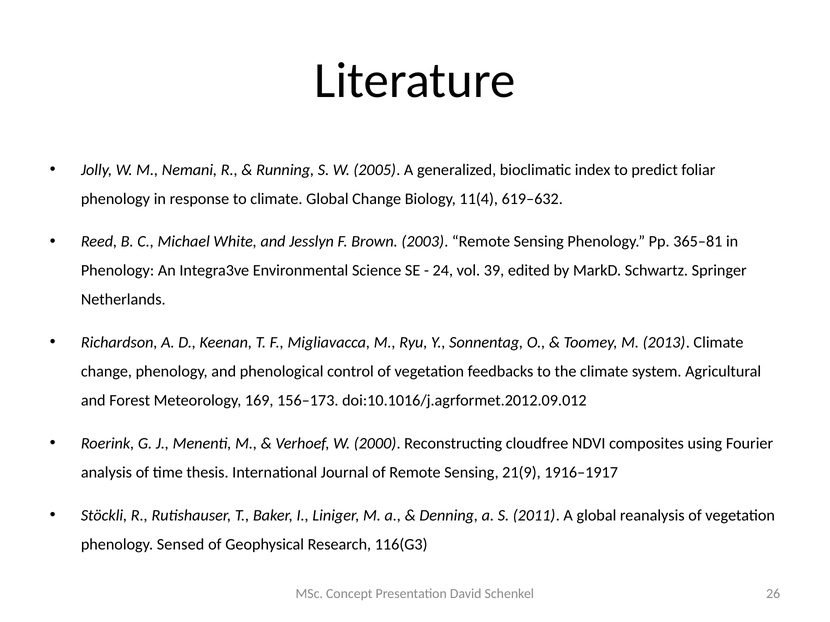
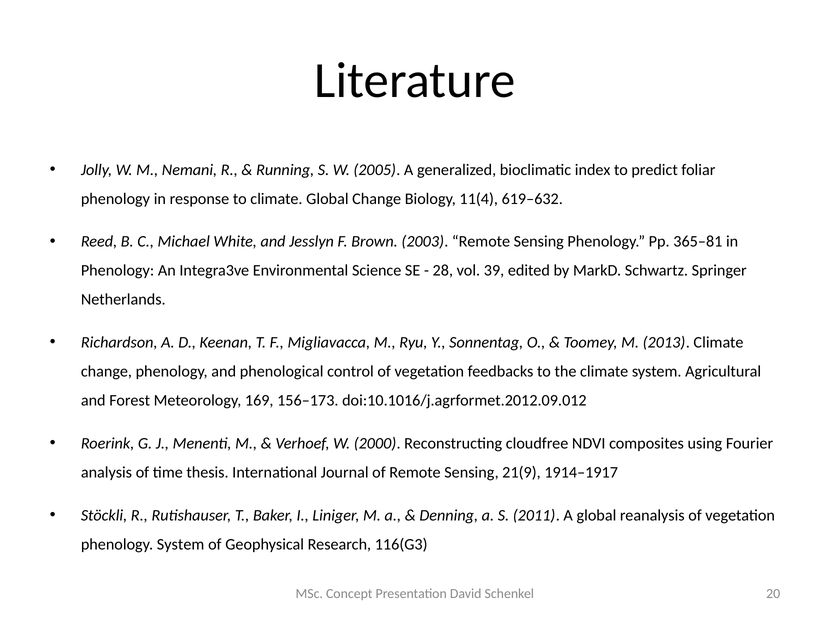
24: 24 -> 28 (443, 271)
1916–1917: 1916–1917 -> 1914–1917 (581, 473)
phenology Sensed: Sensed -> System (181, 545)
26: 26 -> 20 (773, 594)
